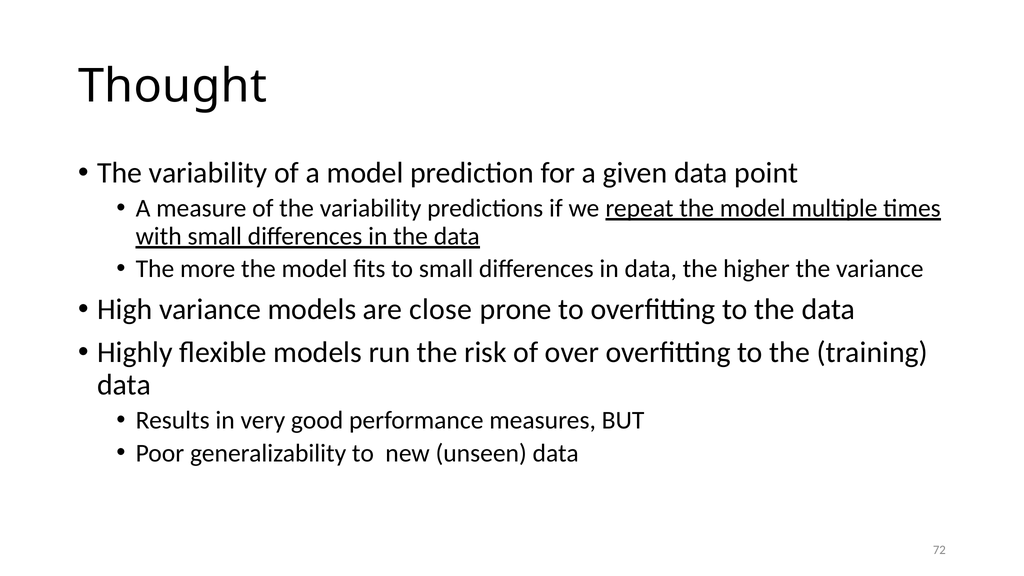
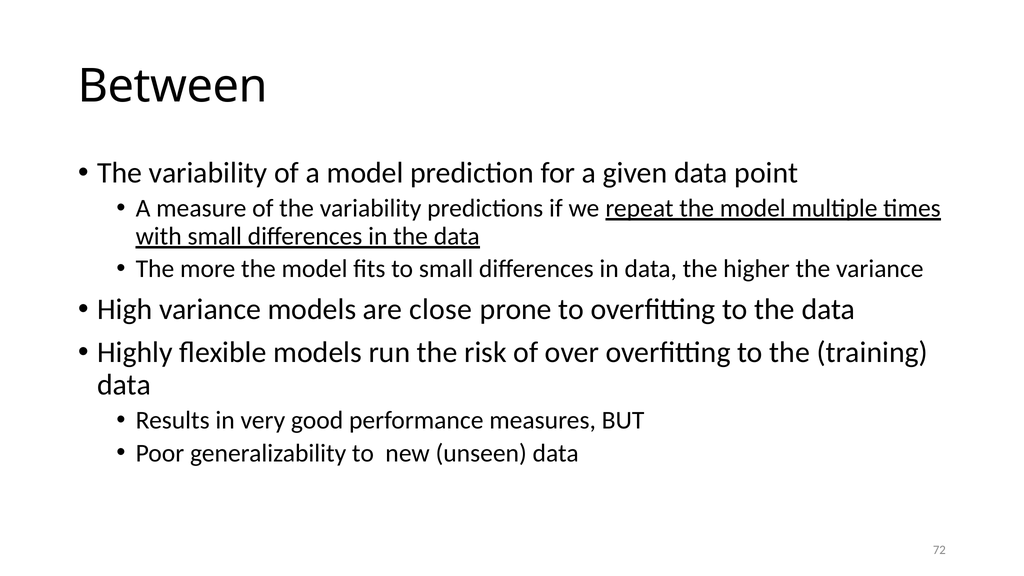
Thought: Thought -> Between (173, 86)
